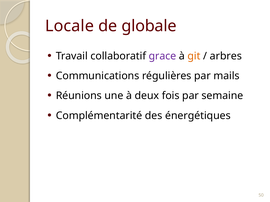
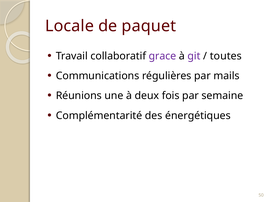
globale: globale -> paquet (149, 26)
git colour: orange -> purple (194, 56)
arbres: arbres -> toutes (226, 56)
